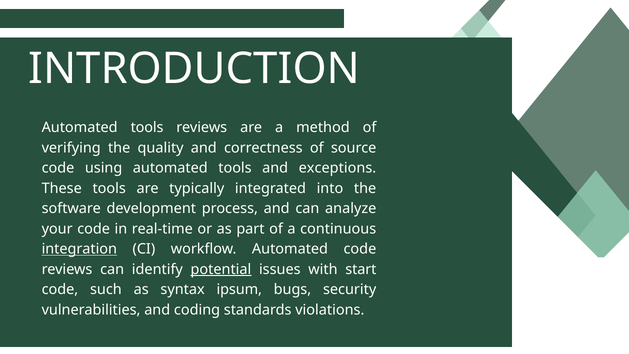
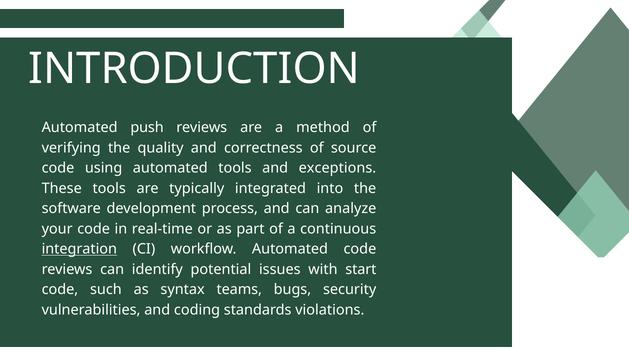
tools: tools -> push (147, 127)
potential underline: present -> none (221, 269)
ipsum: ipsum -> teams (239, 289)
